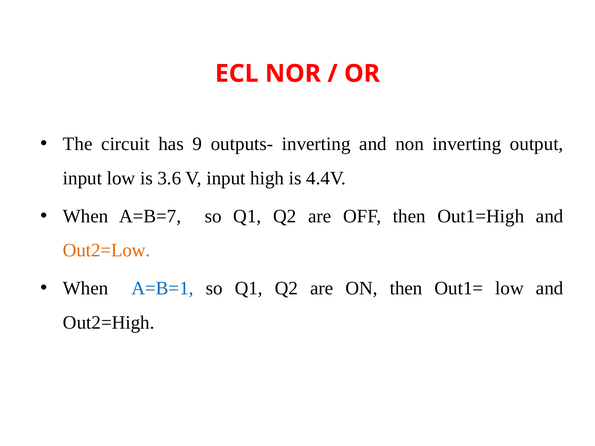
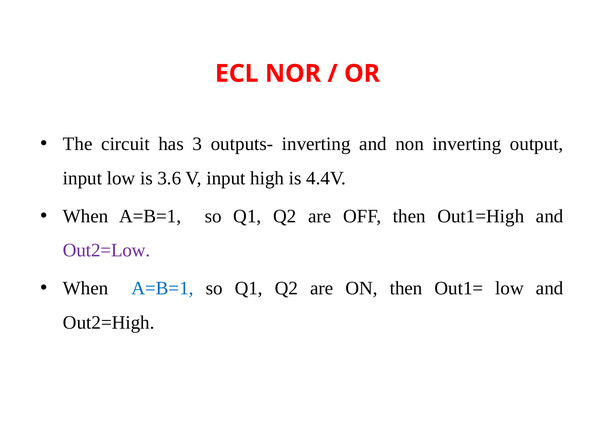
9: 9 -> 3 (197, 144)
A=B=7: A=B=7 -> A=B=1 (150, 216)
Out2=Low colour: orange -> purple (107, 250)
